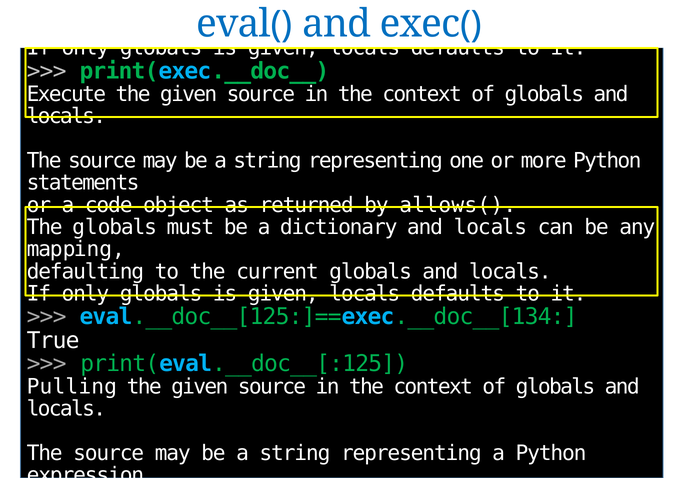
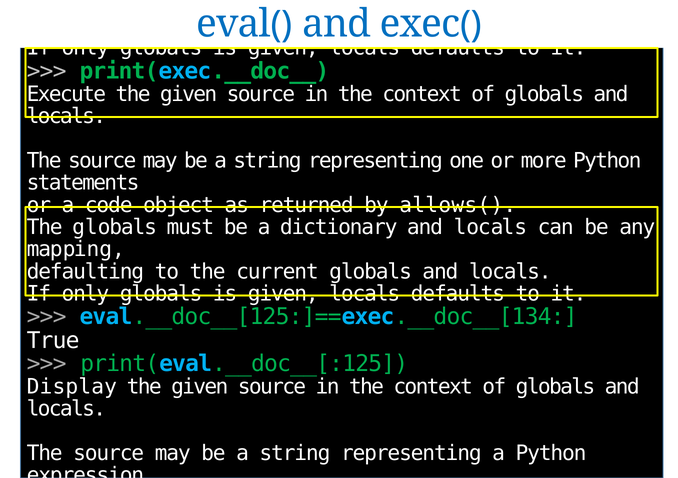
Pulling: Pulling -> Display (72, 386)
